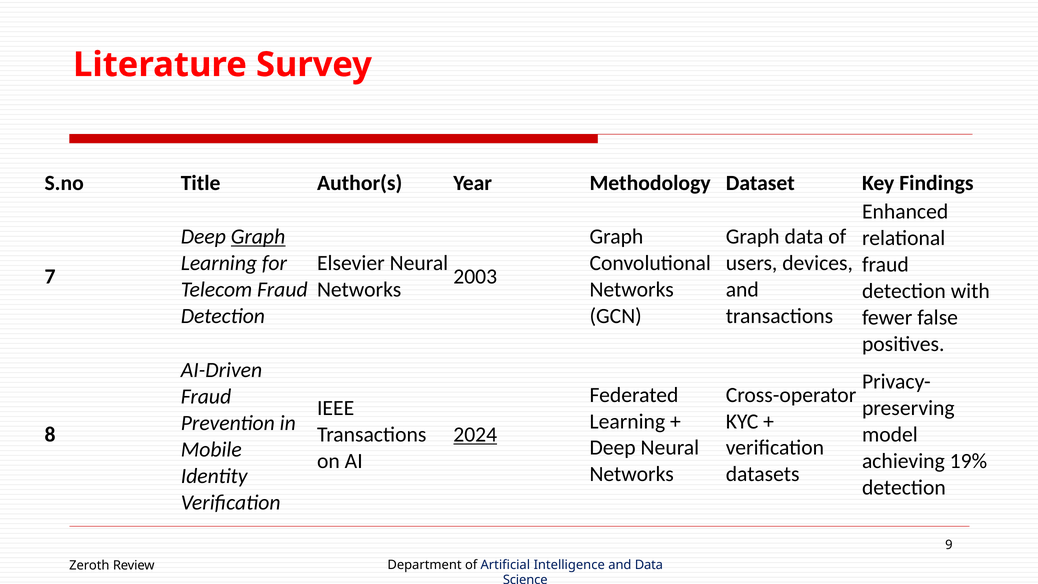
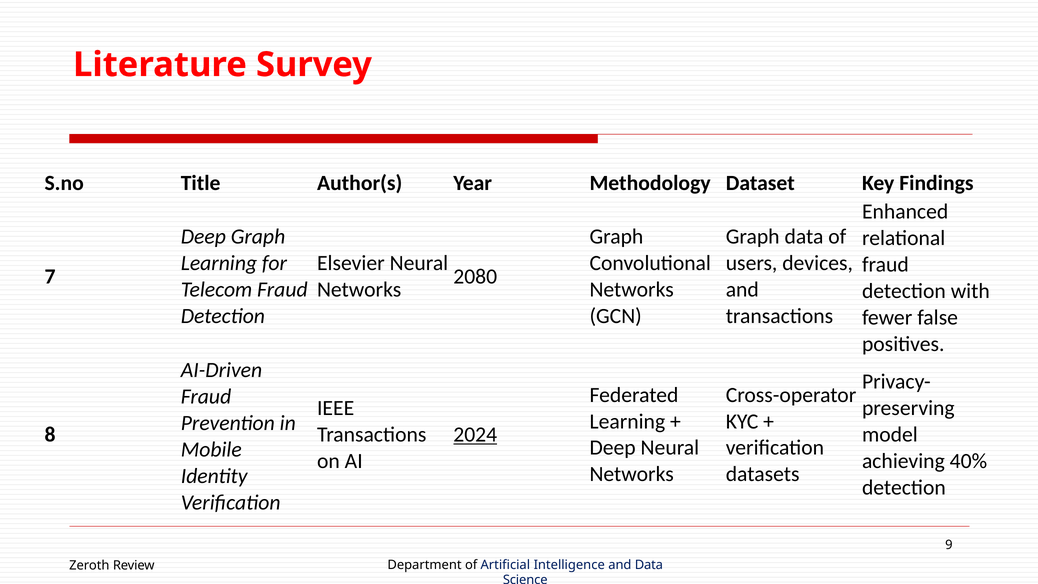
Graph underline: present -> none (258, 237)
2003: 2003 -> 2080 (475, 276)
19%: 19% -> 40% (968, 461)
